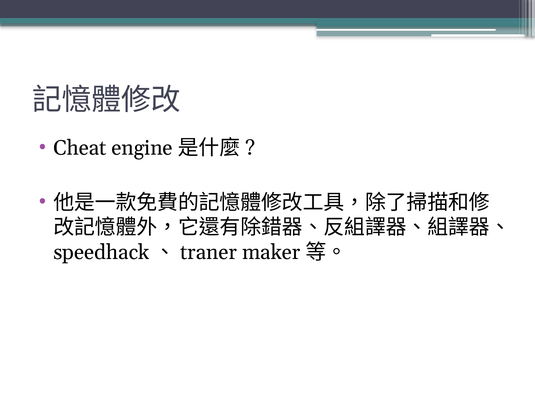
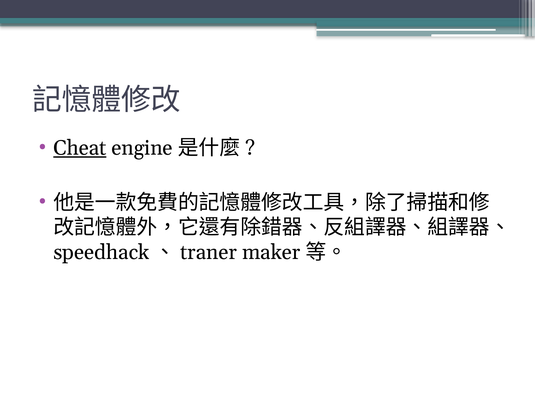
Cheat underline: none -> present (80, 148)
